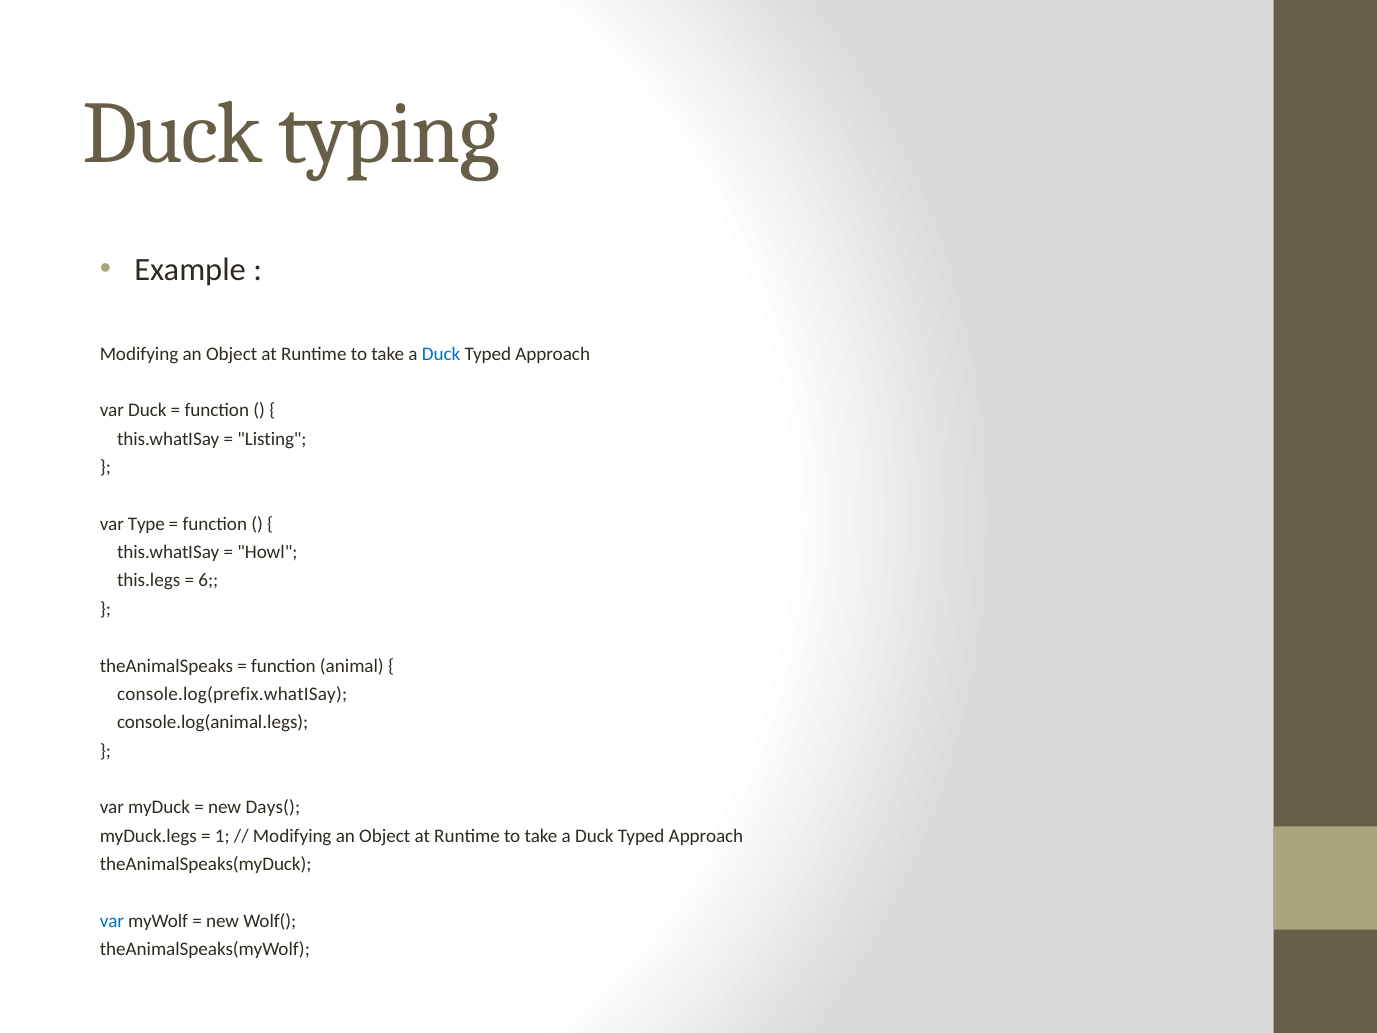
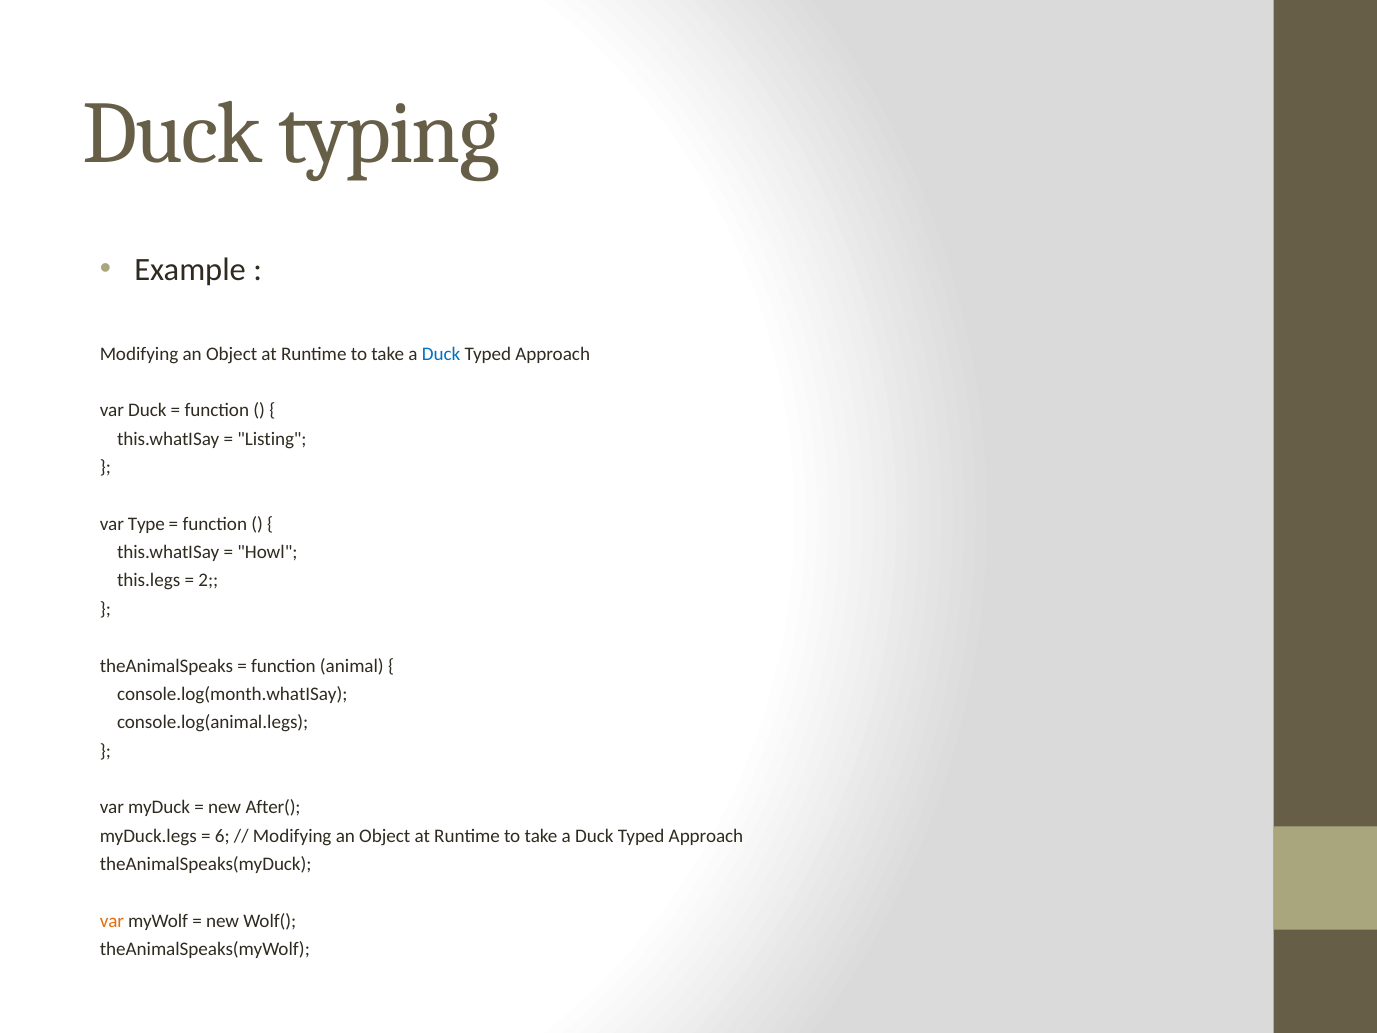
6: 6 -> 2 (208, 580)
console.log(prefix.whatISay: console.log(prefix.whatISay -> console.log(month.whatISay (232, 694)
Days(: Days( -> After( (273, 807)
1: 1 -> 6 (222, 836)
var colour: blue -> orange (112, 921)
